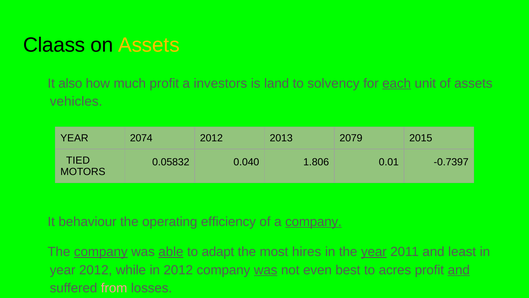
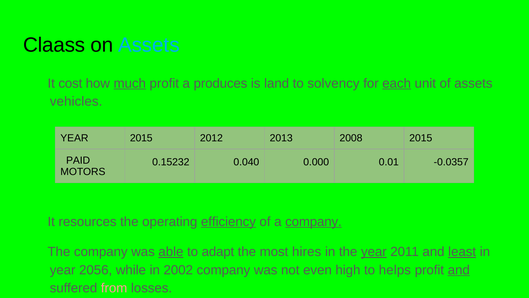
Assets colour: yellow -> light blue (149, 45)
also: also -> cost (70, 83)
much underline: none -> present (130, 83)
investors: investors -> produces (220, 83)
YEAR 2074: 2074 -> 2015 (141, 138)
2079: 2079 -> 2008 (351, 138)
TIED: TIED -> PAID (78, 160)
0.05832: 0.05832 -> 0.15232 (171, 162)
1.806: 1.806 -> 0.000 (316, 162)
-0.7397: -0.7397 -> -0.0357 (451, 162)
behaviour: behaviour -> resources (88, 221)
efficiency underline: none -> present (228, 221)
company underline: present -> none (101, 251)
least underline: none -> present (462, 251)
year 2012: 2012 -> 2056 (96, 270)
in 2012: 2012 -> 2002 (178, 270)
was underline: present -> none (266, 270)
best: best -> high (348, 270)
acres: acres -> helps (395, 270)
